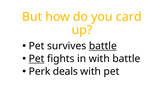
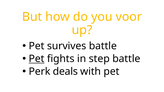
card: card -> voor (129, 17)
battle underline: present -> none (103, 46)
in with: with -> step (99, 59)
